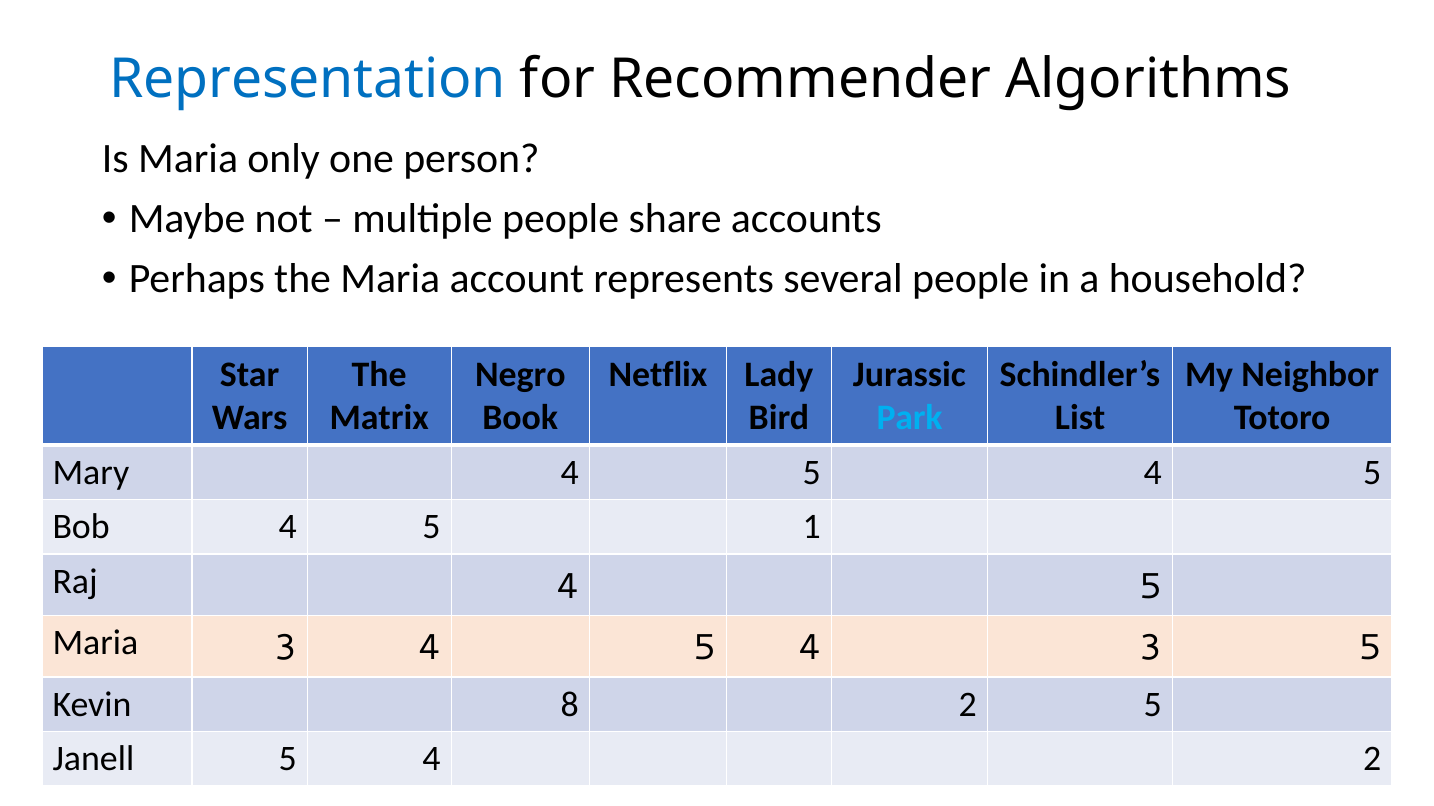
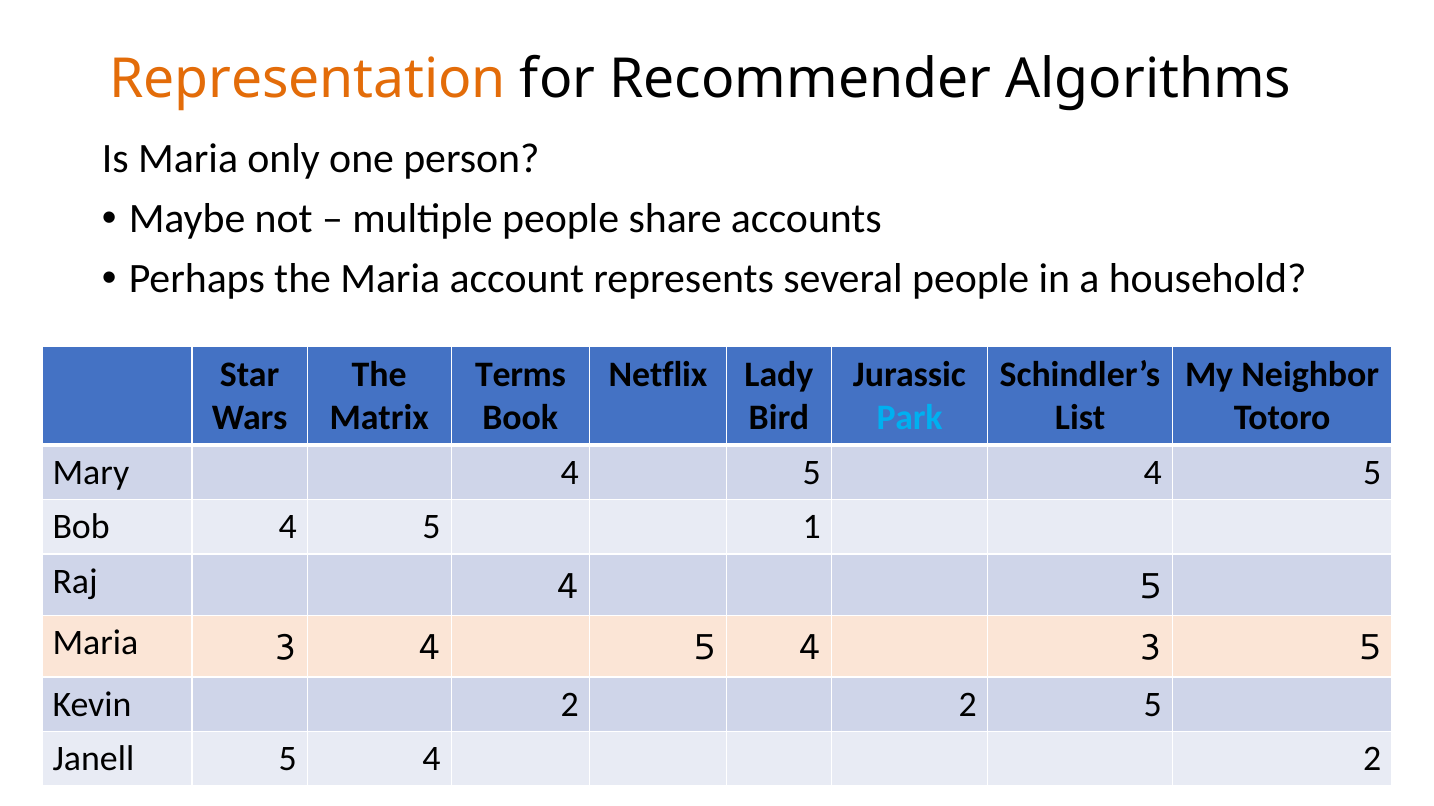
Representation colour: blue -> orange (308, 79)
Negro: Negro -> Terms (520, 375)
Kevin 8: 8 -> 2 (570, 705)
